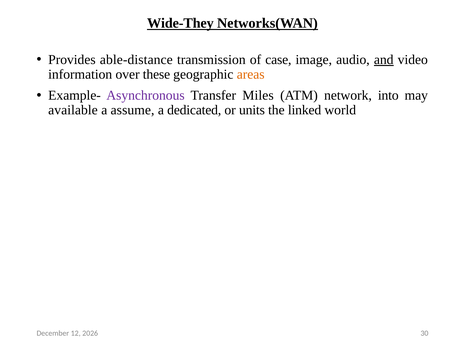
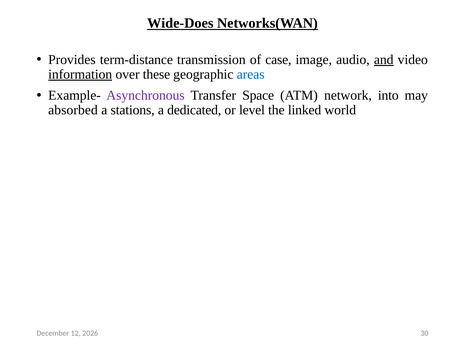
Wide-They: Wide-They -> Wide-Does (180, 23)
able-distance: able-distance -> term-distance (136, 60)
information underline: none -> present (80, 74)
areas colour: orange -> blue (251, 74)
Miles: Miles -> Space (258, 95)
available: available -> absorbed (73, 110)
assume: assume -> stations (133, 110)
units: units -> level (252, 110)
